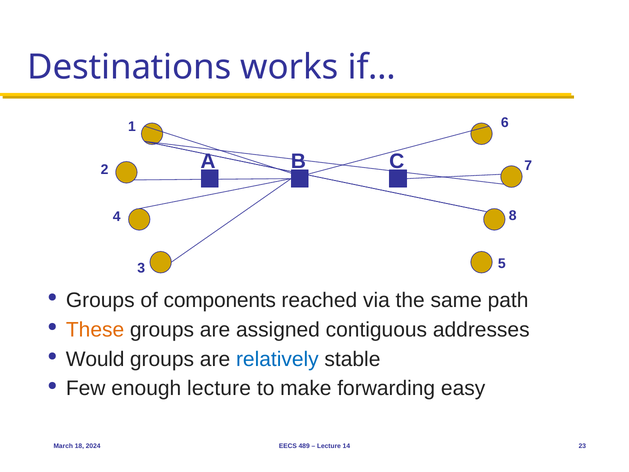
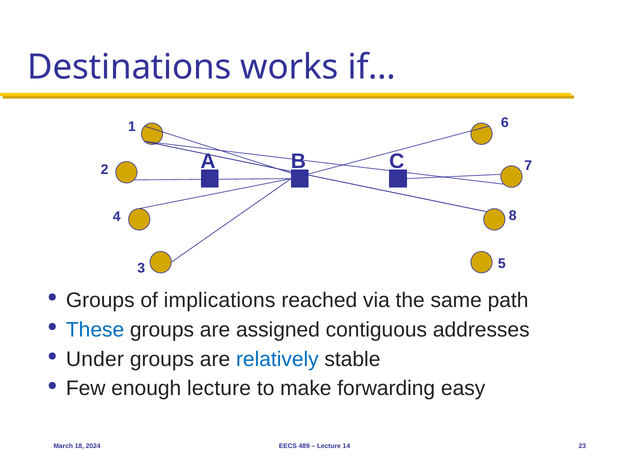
components: components -> implications (220, 300)
These colour: orange -> blue (95, 330)
Would: Would -> Under (95, 359)
